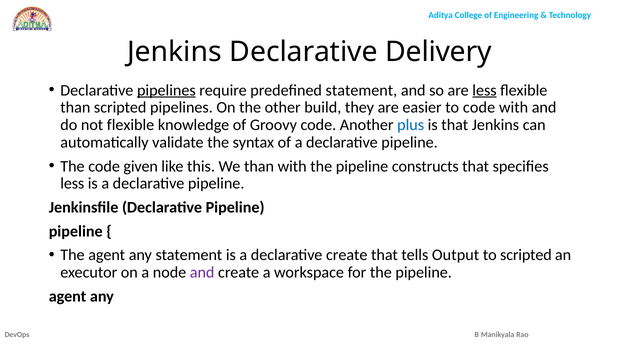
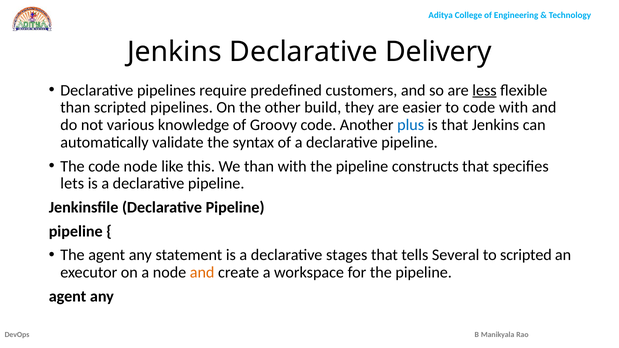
pipelines underline: present -> none (166, 90)
predefined statement: statement -> customers (361, 90)
not flexible: flexible -> various (131, 125)
code given: given -> node (140, 166)
less: less -> lets (72, 184)
declarative create: create -> stages (347, 255)
Output: Output -> Several (456, 255)
and colour: purple -> orange (202, 273)
